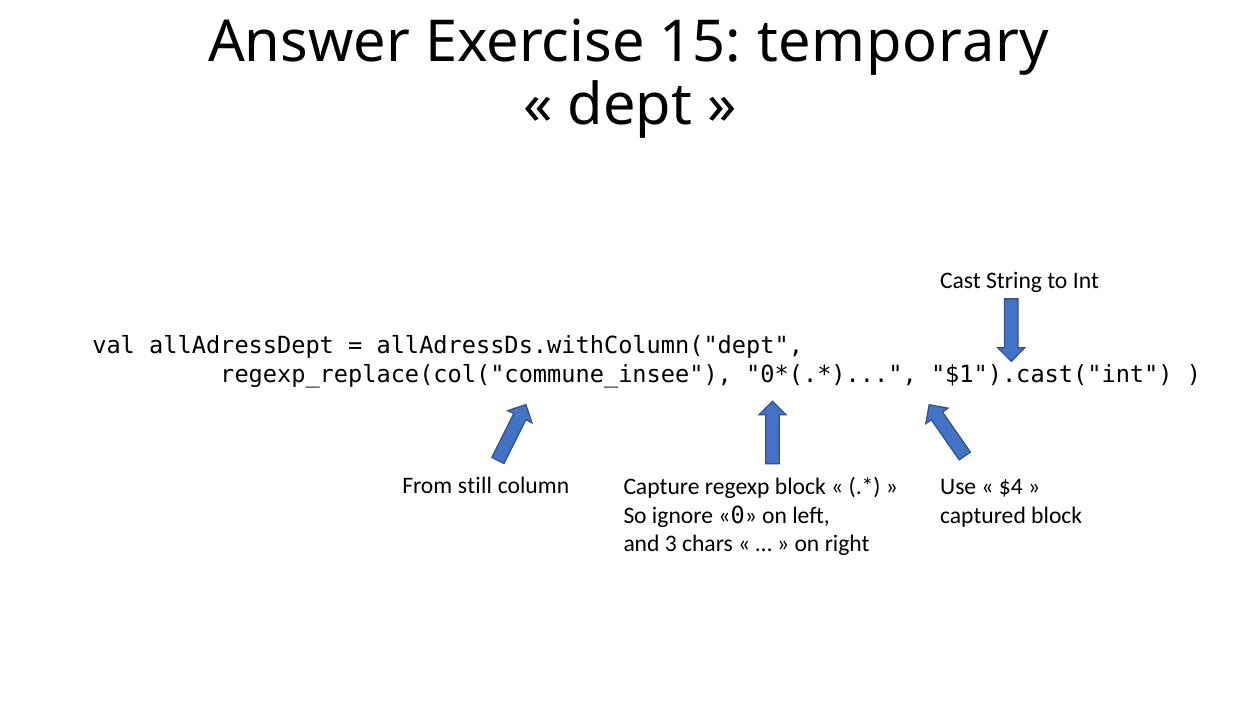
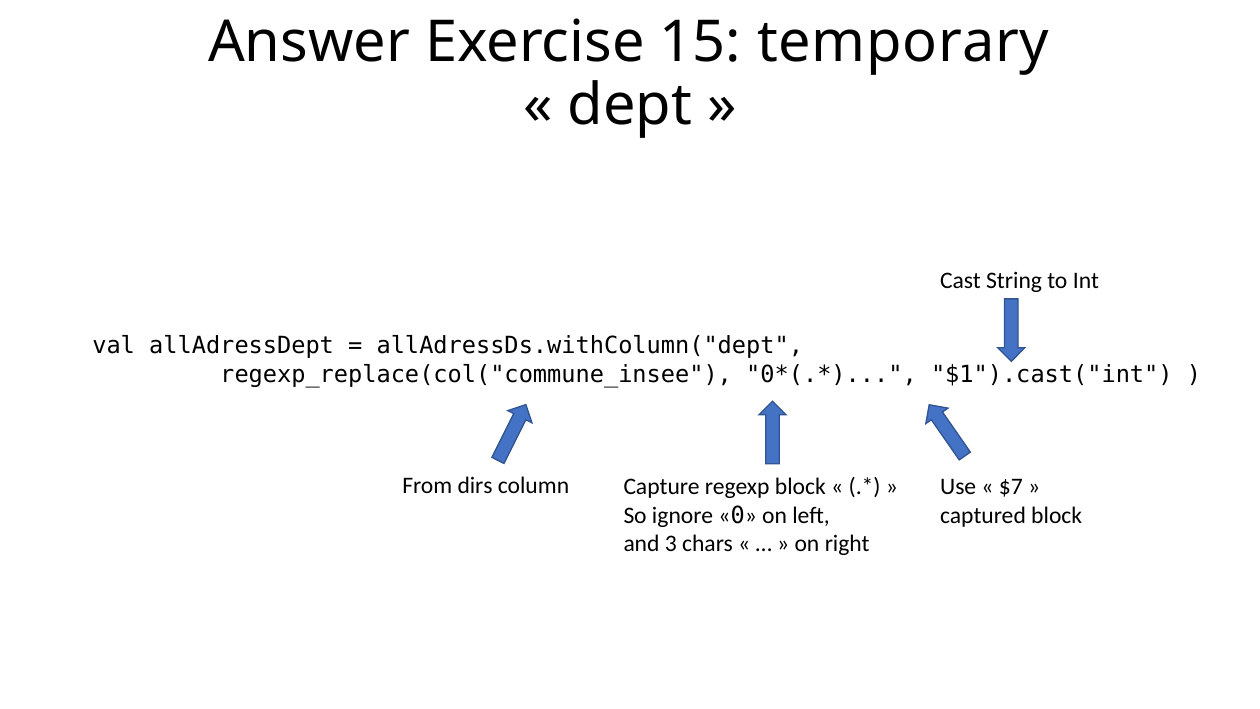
still: still -> dirs (475, 485)
$4: $4 -> $7 (1011, 487)
